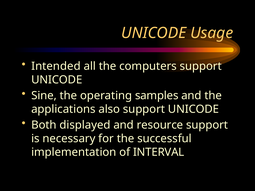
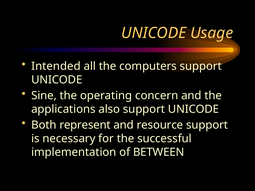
samples: samples -> concern (157, 96)
displayed: displayed -> represent (85, 125)
INTERVAL: INTERVAL -> BETWEEN (159, 152)
